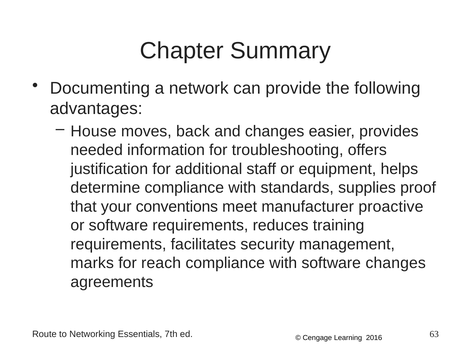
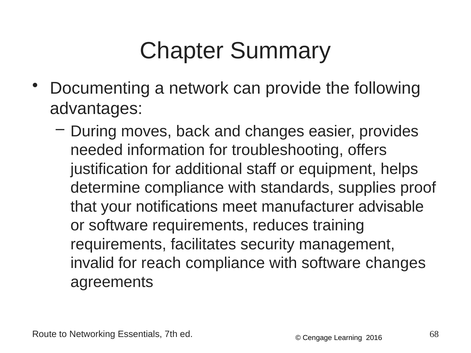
House: House -> During (94, 131)
conventions: conventions -> notifications (177, 207)
proactive: proactive -> advisable (391, 207)
marks: marks -> invalid (92, 263)
63: 63 -> 68 (434, 334)
